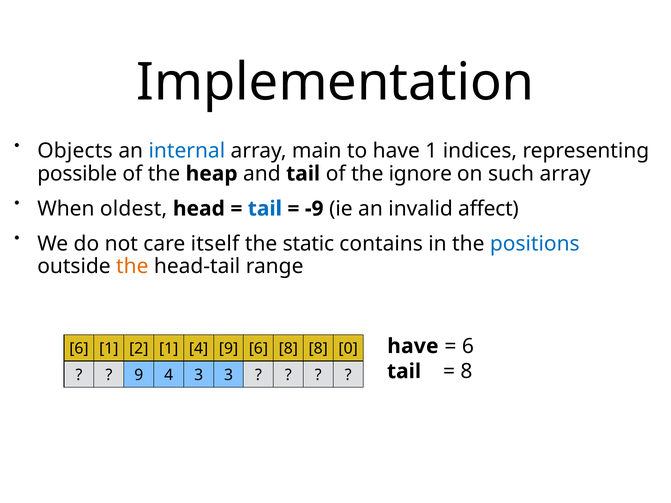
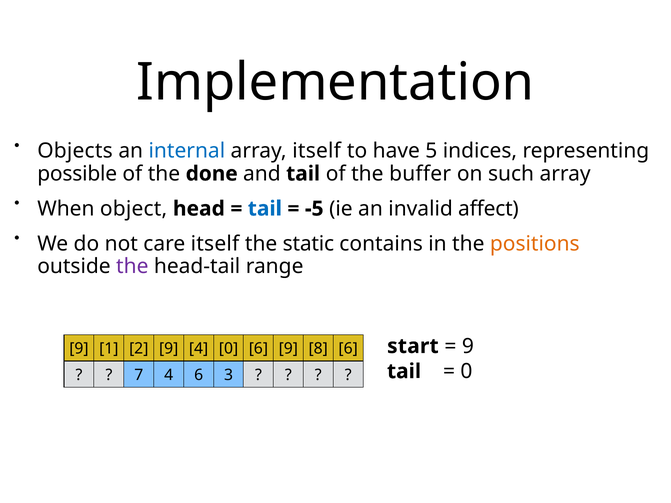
array main: main -> itself (317, 151)
have 1: 1 -> 5 (431, 151)
heap: heap -> done (212, 174)
ignore: ignore -> buffer (420, 174)
oldest: oldest -> object (134, 209)
-9: -9 -> -5 (314, 209)
positions colour: blue -> orange (535, 244)
the colour: orange -> purple (132, 267)
have: have -> start (413, 346)
6: 6 -> 9 (468, 346)
6: 6 -> 9 (79, 349)
2 1: 1 -> 9 (169, 349)
4 9: 9 -> 0 (229, 349)
6 8: 8 -> 9 (288, 349)
8 0: 0 -> 6 (348, 349)
8: 8 -> 0 (466, 371)
9: 9 -> 7 (139, 375)
4 3: 3 -> 6 (199, 375)
